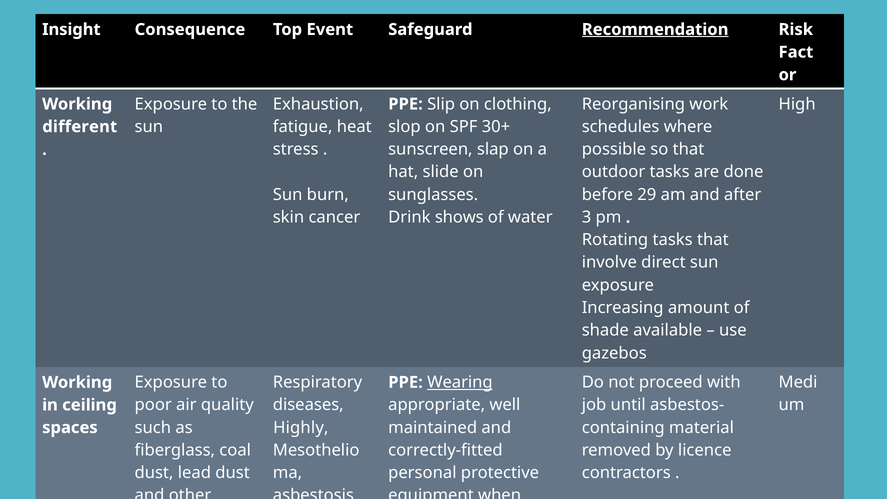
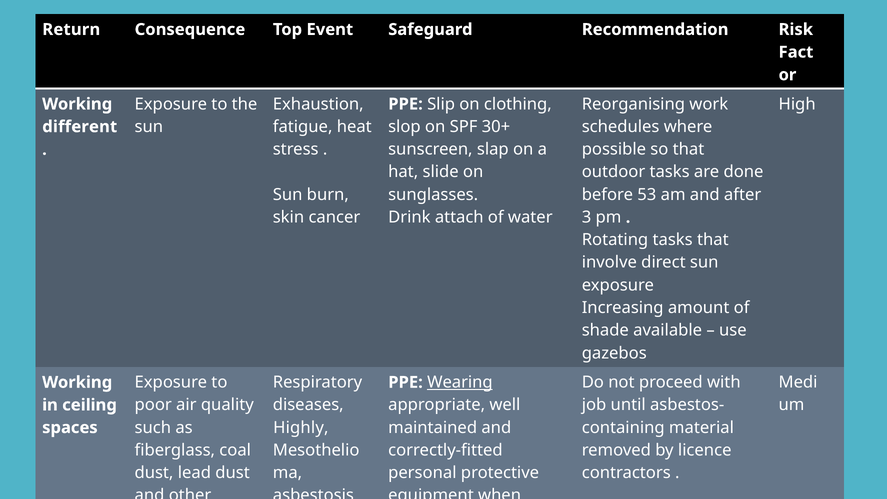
Insight: Insight -> Return (71, 30)
Recommendation underline: present -> none (655, 30)
29: 29 -> 53 (647, 195)
shows: shows -> attach (459, 217)
